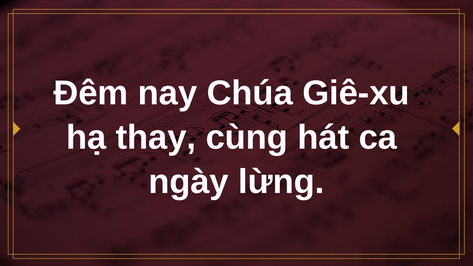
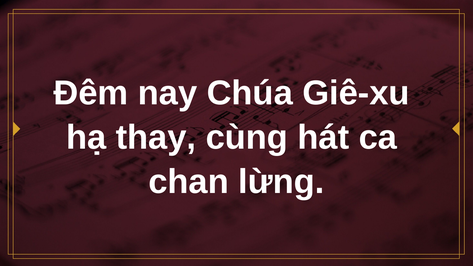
ngày: ngày -> chan (189, 182)
